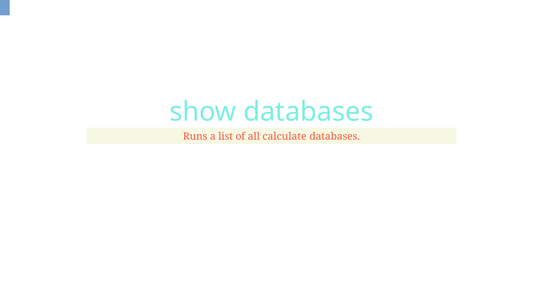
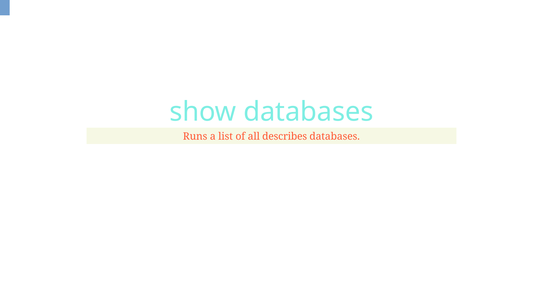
calculate: calculate -> describes (285, 136)
